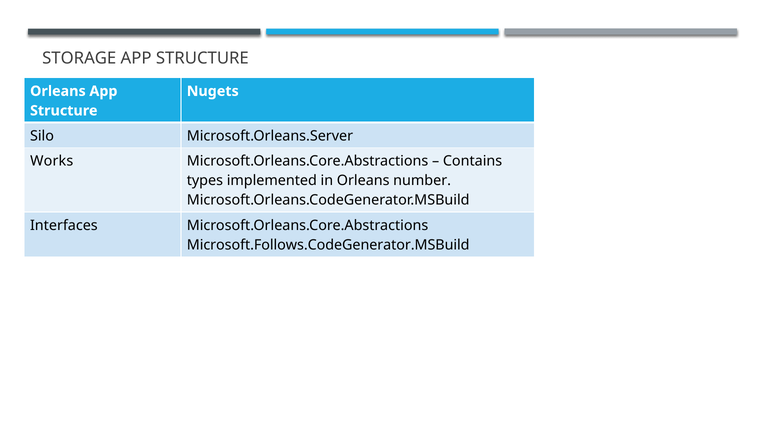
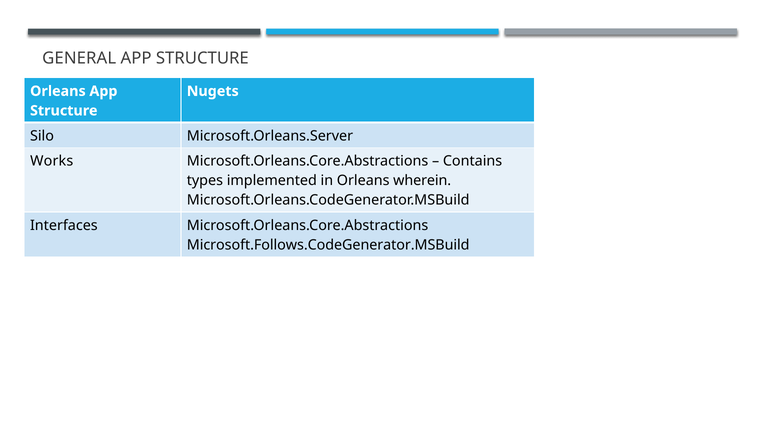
STORAGE: STORAGE -> GENERAL (79, 58)
number: number -> wherein (422, 181)
